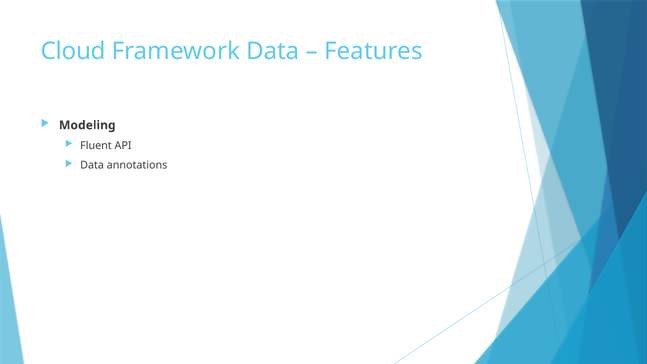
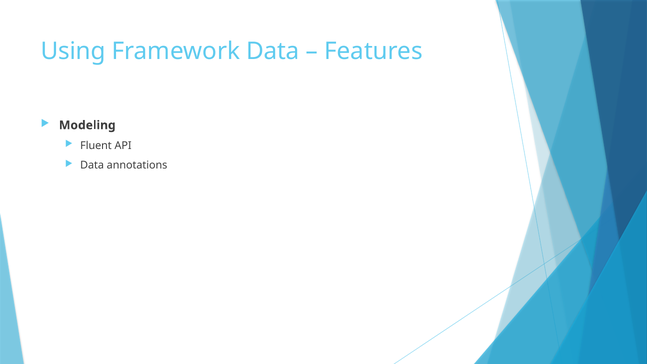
Cloud: Cloud -> Using (73, 51)
